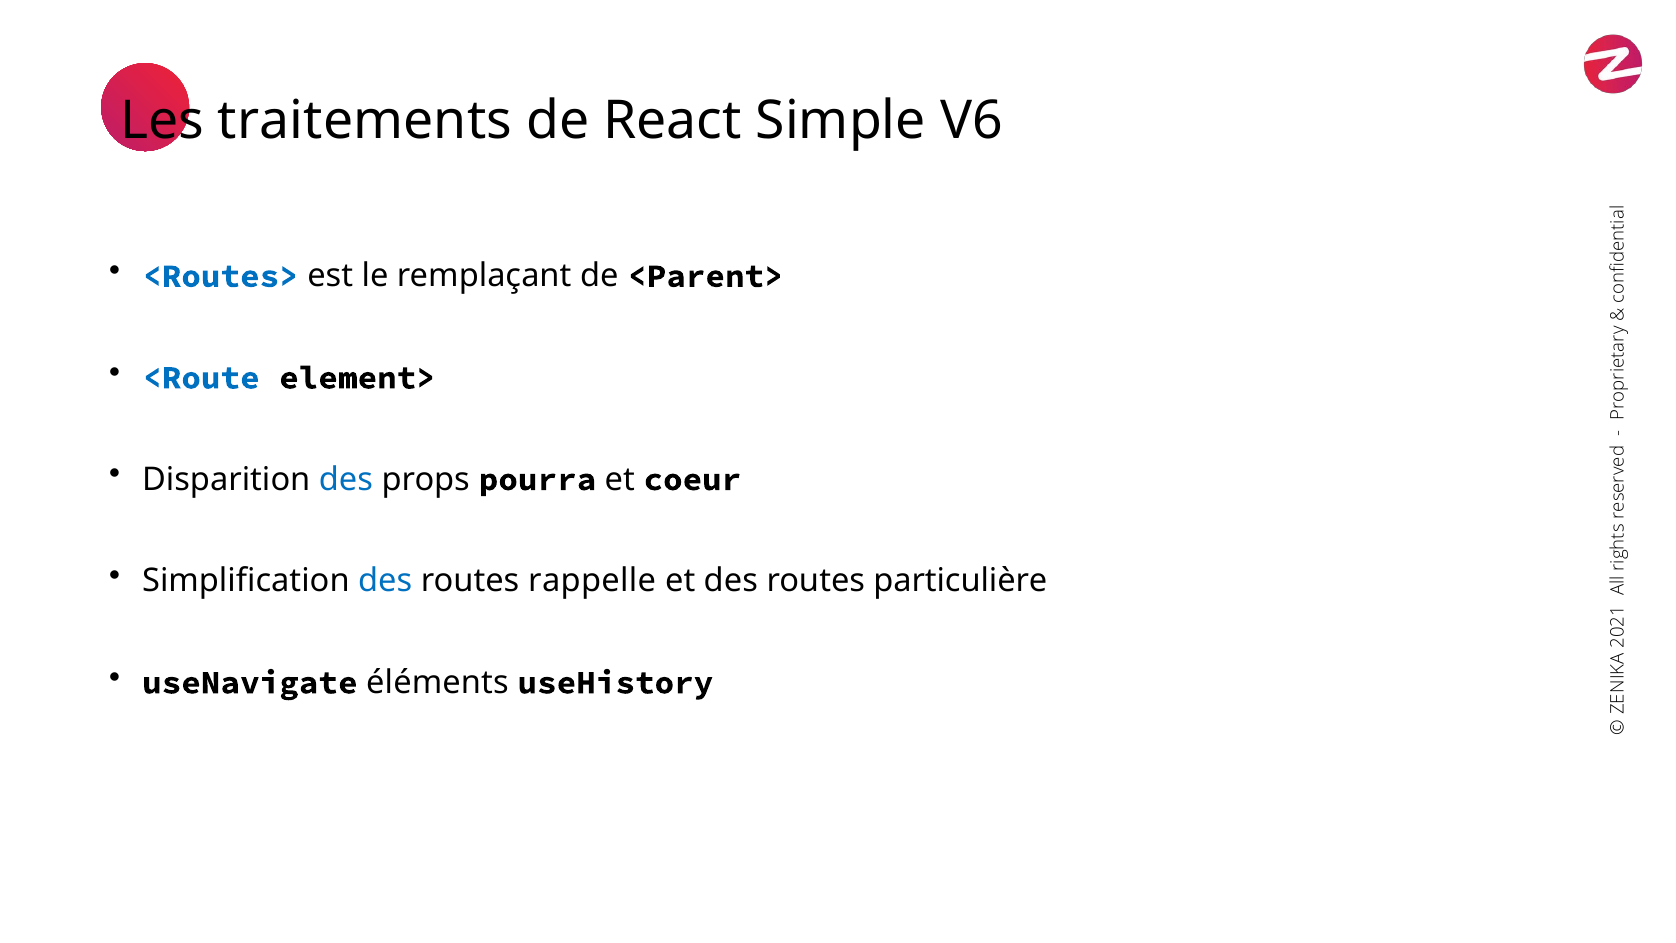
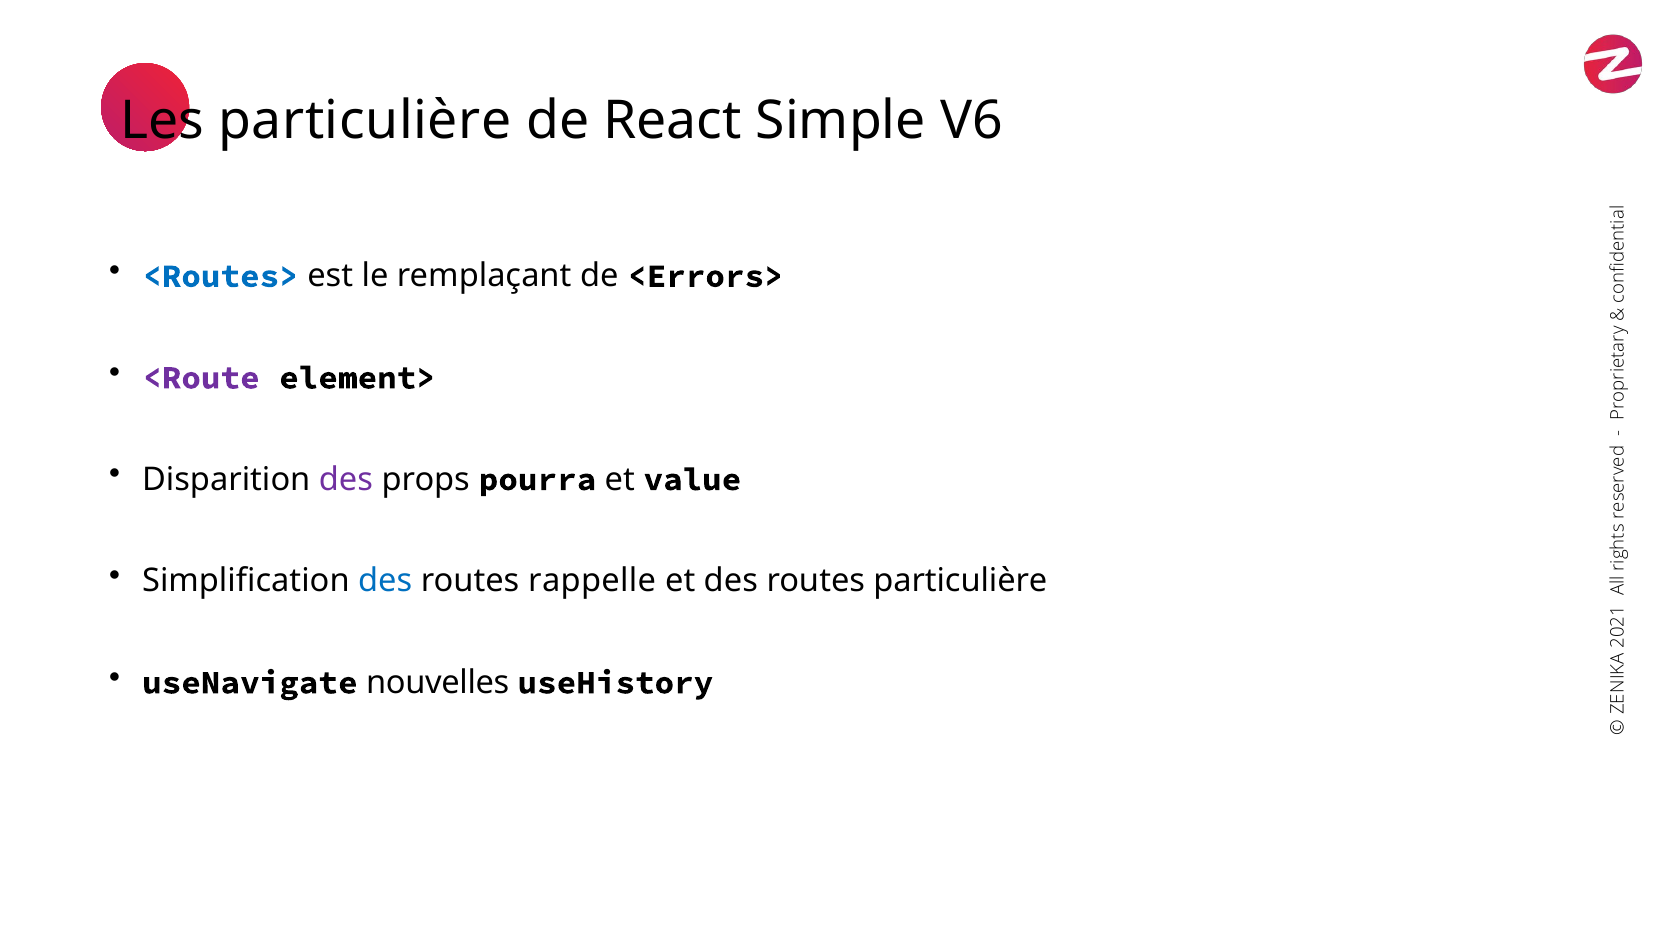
Les traitements: traitements -> particulière (365, 120)
<Parent>: <Parent> -> <Errors> (705, 276)
<Route colour: blue -> purple (201, 378)
des colour: blue -> purple (346, 479)
coeur: coeur -> value (692, 479)
éléments: éléments -> nouvelles (438, 682)
